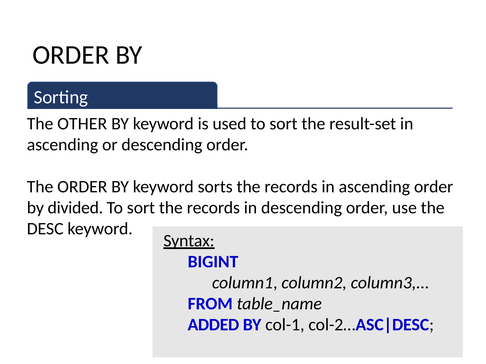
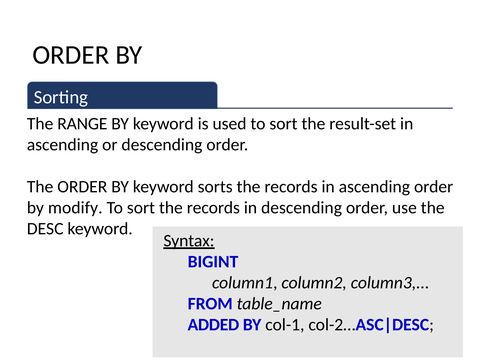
OTHER: OTHER -> RANGE (82, 124)
divided: divided -> modify (75, 208)
